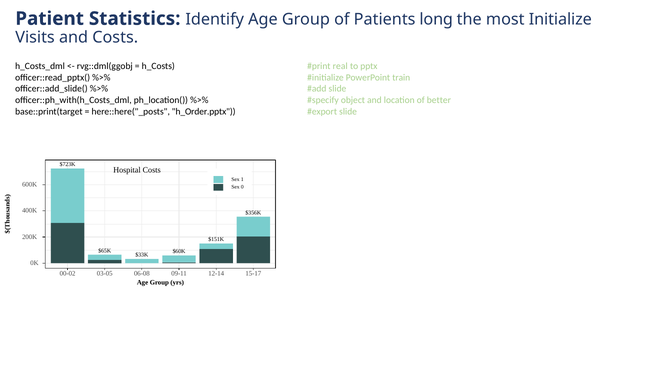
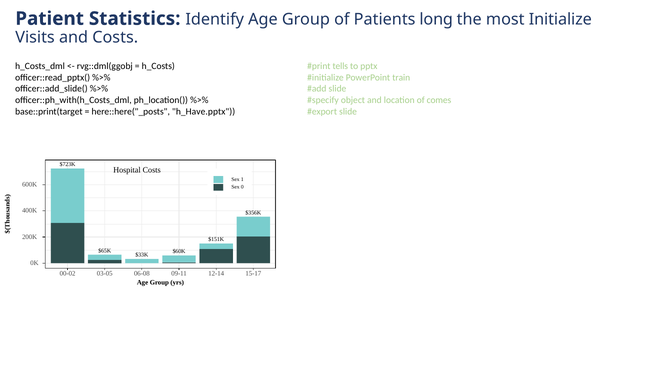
real: real -> tells (340, 66)
better: better -> comes (439, 100)
h_Order.pptx: h_Order.pptx -> h_Have.pptx (204, 112)
